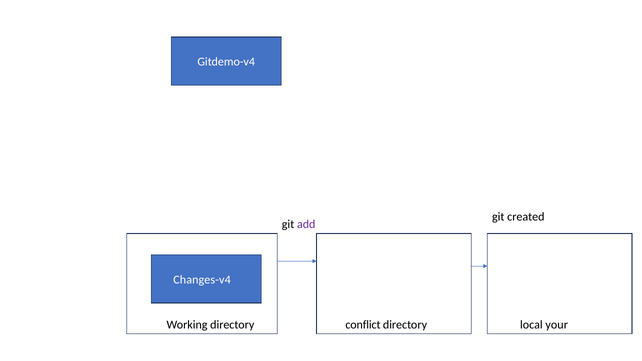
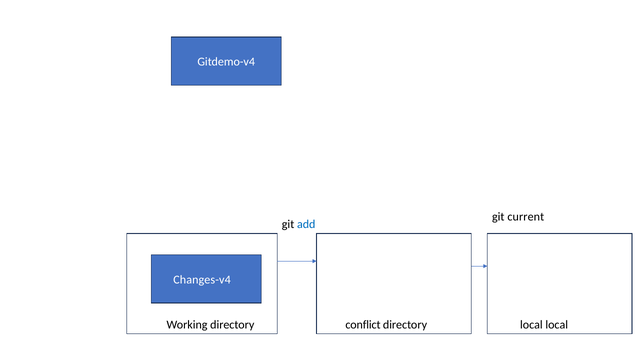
created: created -> current (526, 217)
add colour: purple -> blue (306, 224)
local your: your -> local (557, 325)
